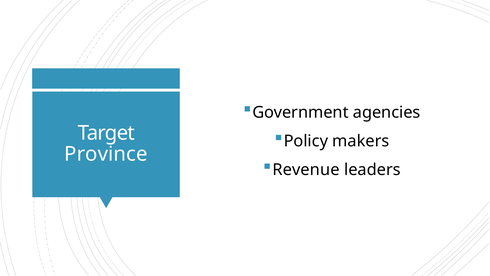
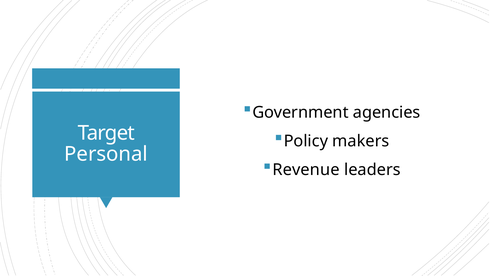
Province: Province -> Personal (106, 154)
